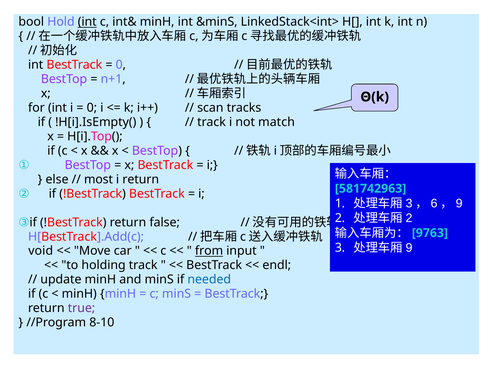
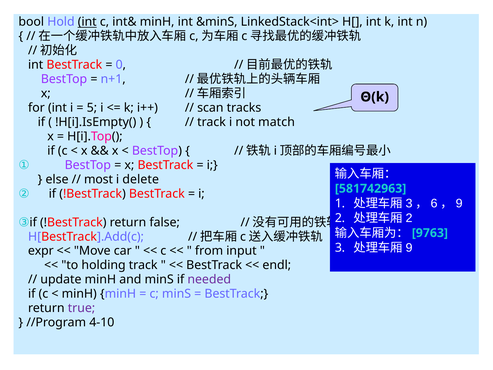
0: 0 -> 5 (92, 108)
i return: return -> delete (141, 179)
void: void -> expr (41, 251)
from underline: present -> none (209, 251)
needed colour: blue -> purple (209, 279)
8-10: 8-10 -> 4-10 (102, 322)
